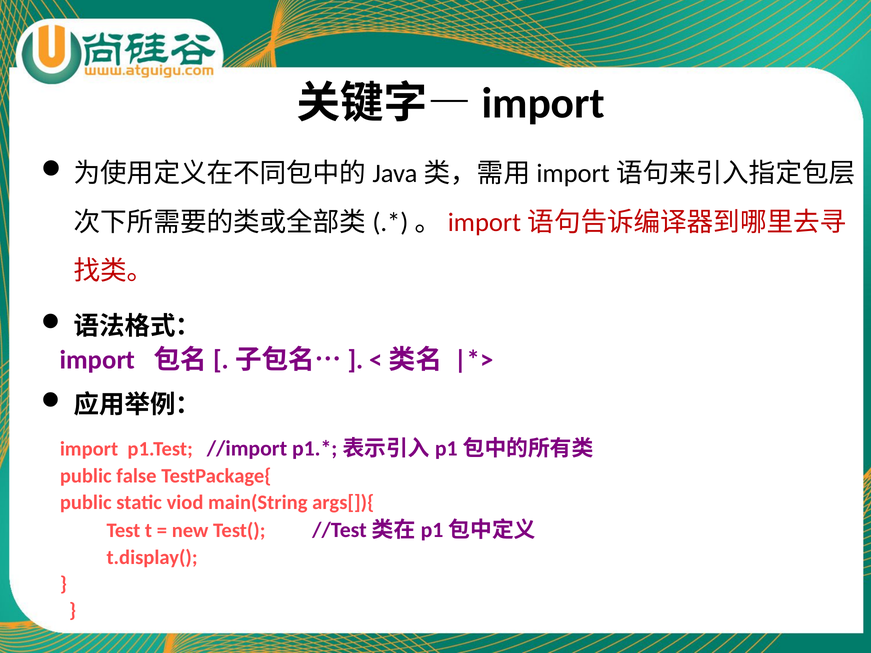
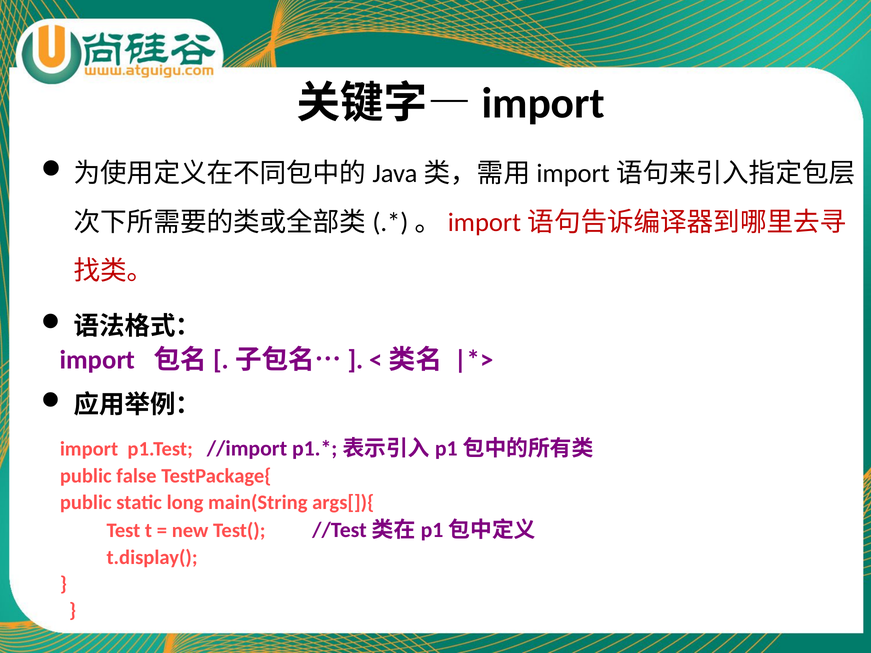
viod: viod -> long (185, 503)
